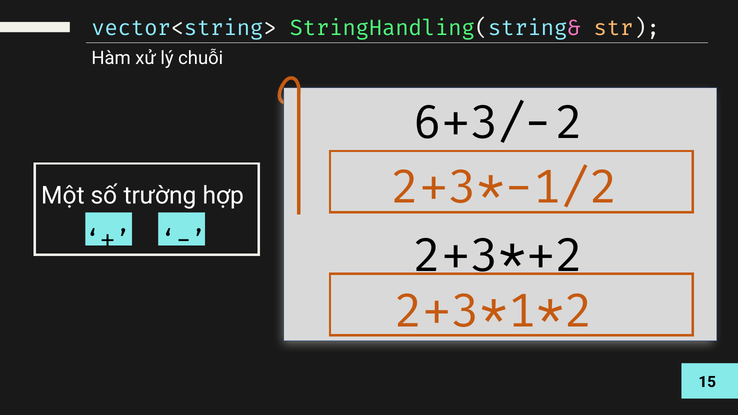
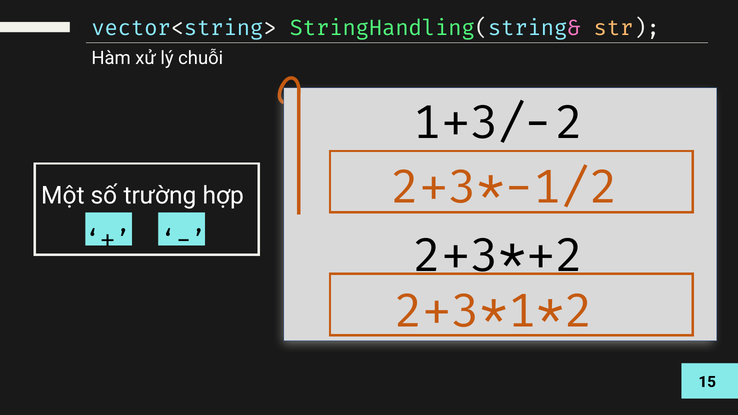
6+3/: 6+3/ -> 1+3/ (470, 123)
